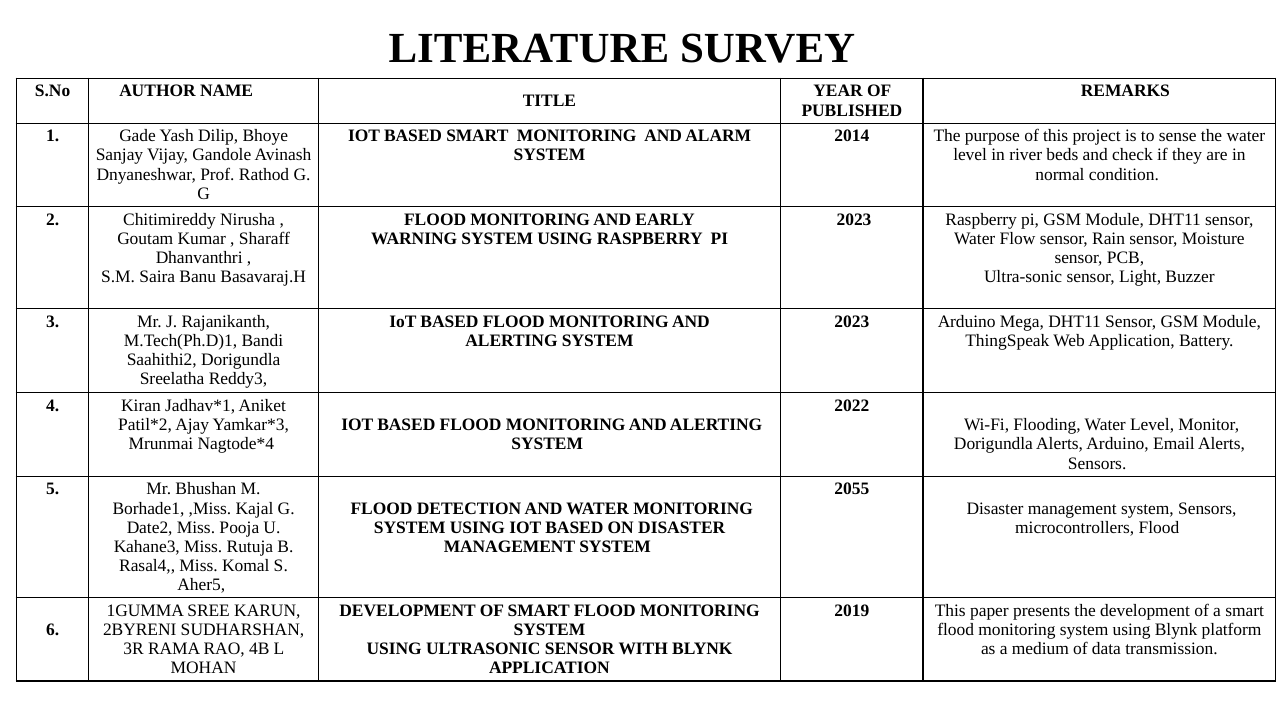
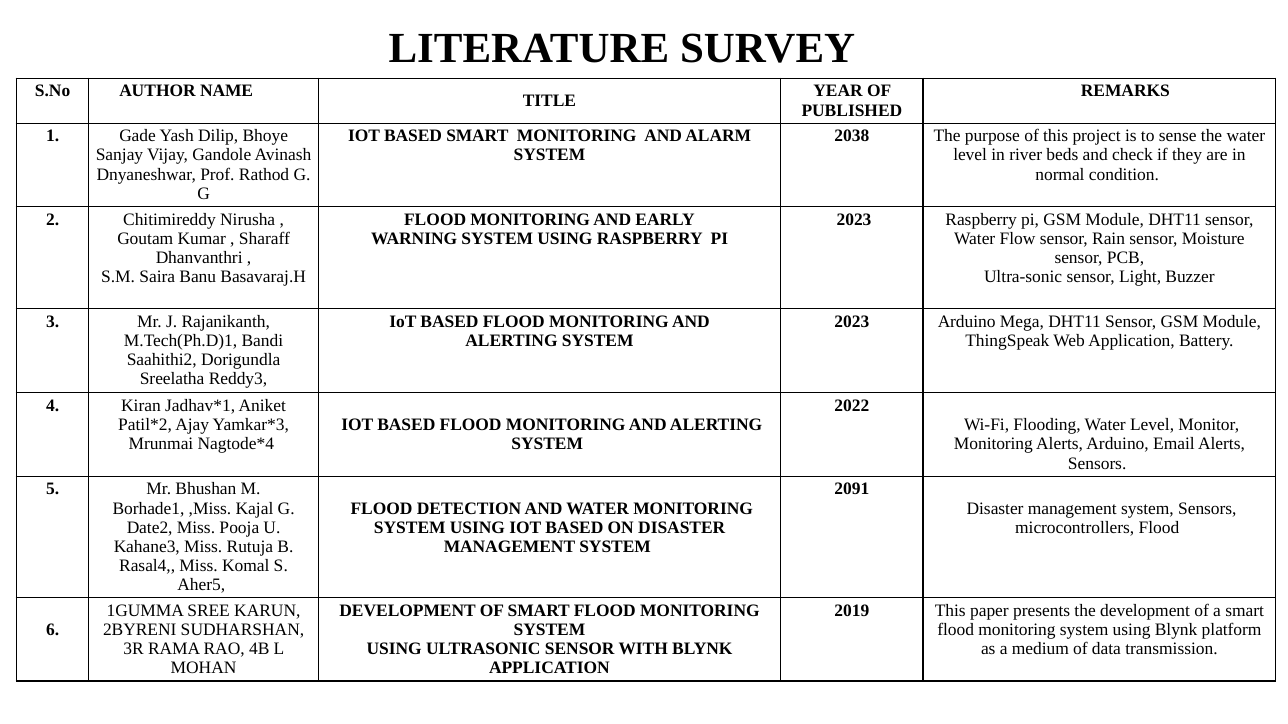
2014: 2014 -> 2038 (852, 136)
Dorigundla: Dorigundla -> Monitoring (993, 444)
2055: 2055 -> 2091 (852, 489)
